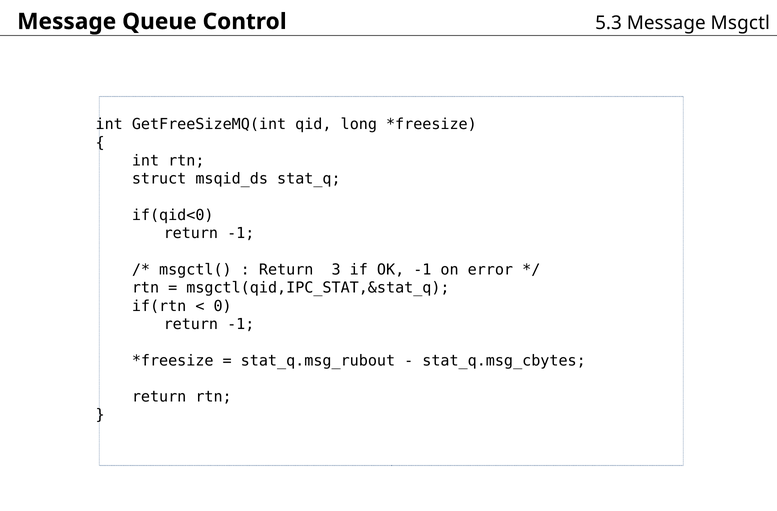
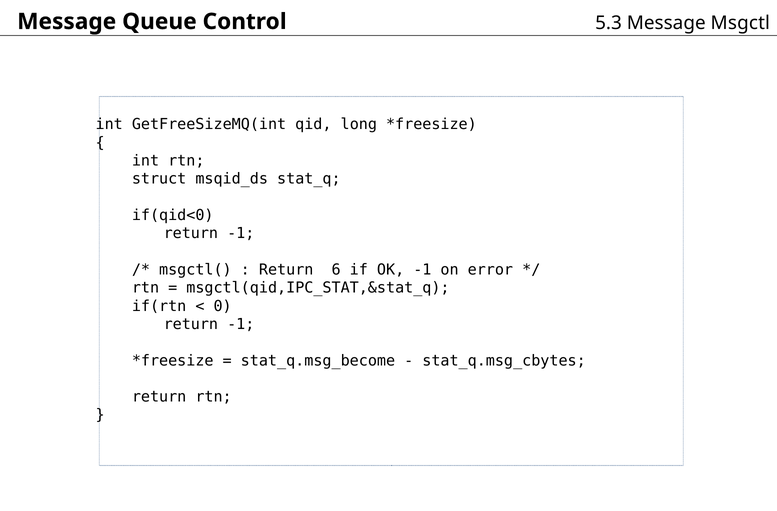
3: 3 -> 6 (336, 269)
stat_q.msg_rubout: stat_q.msg_rubout -> stat_q.msg_become (318, 360)
